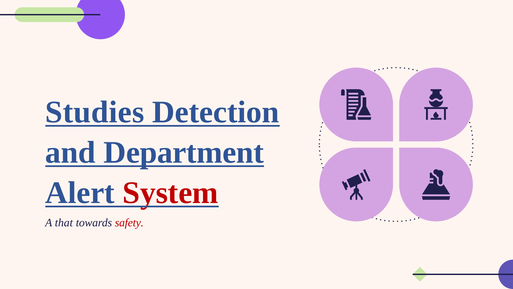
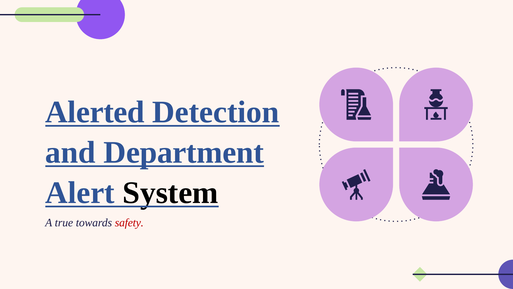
Studies: Studies -> Alerted (95, 112)
System colour: red -> black (170, 192)
that: that -> true (64, 222)
